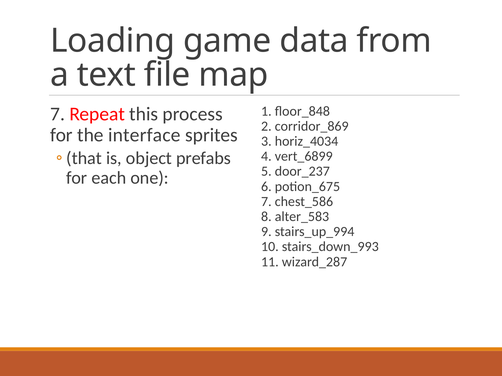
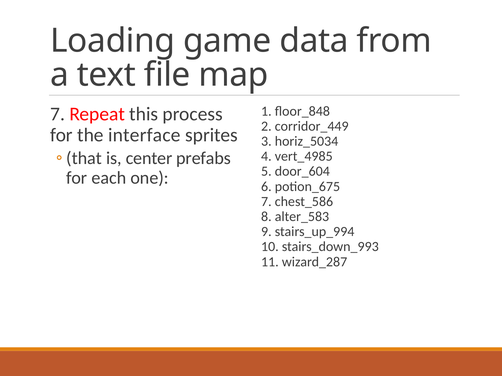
corridor_869: corridor_869 -> corridor_449 (312, 126)
horiz_4034: horiz_4034 -> horiz_5034 (307, 141)
object: object -> center (149, 158)
vert_6899: vert_6899 -> vert_4985 (304, 157)
door_237: door_237 -> door_604 (302, 172)
